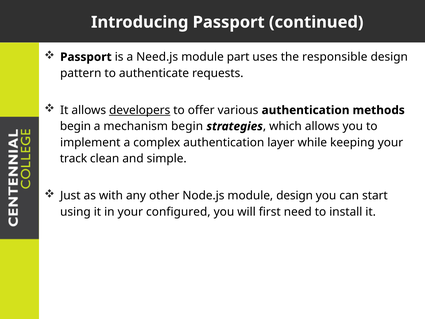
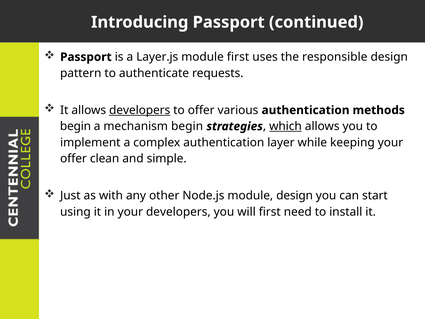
Need.js: Need.js -> Layer.js (157, 57)
module part: part -> first (238, 57)
which underline: none -> present (285, 126)
track: track -> offer (74, 159)
your configured: configured -> developers (178, 212)
